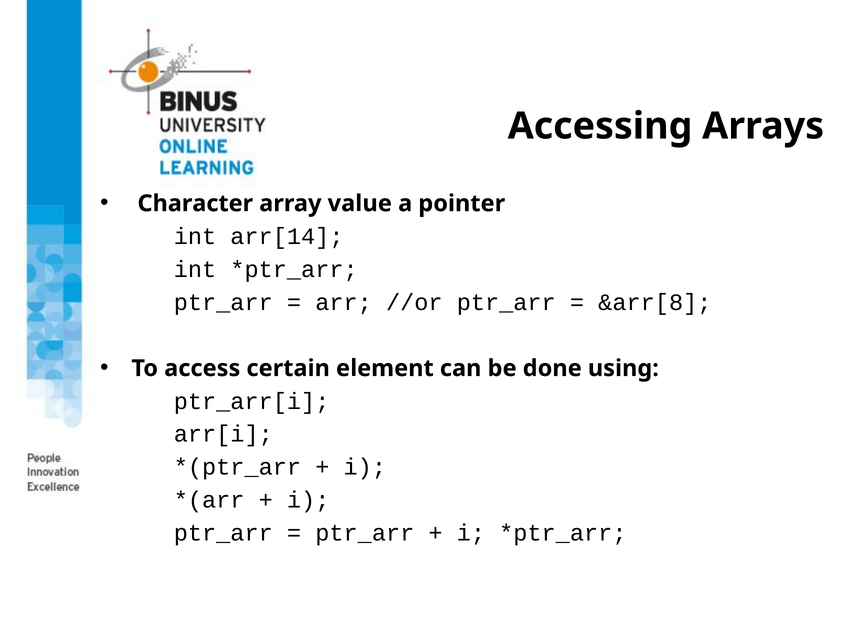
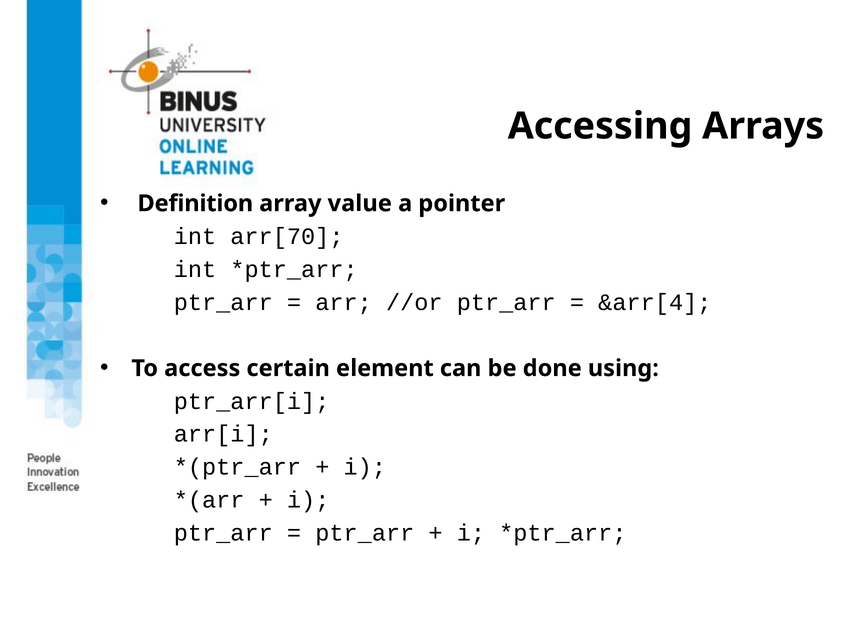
Character: Character -> Definition (195, 204)
arr[14: arr[14 -> arr[70 (287, 237)
&arr[8: &arr[8 -> &arr[4 (655, 302)
